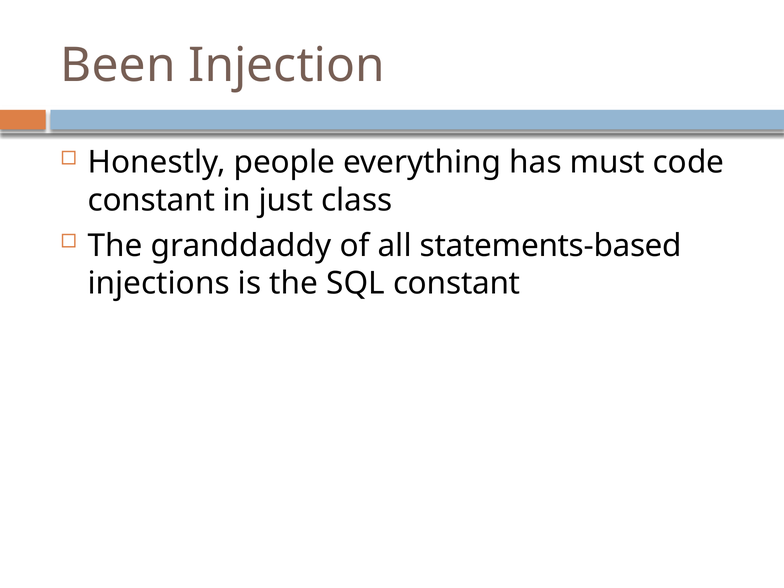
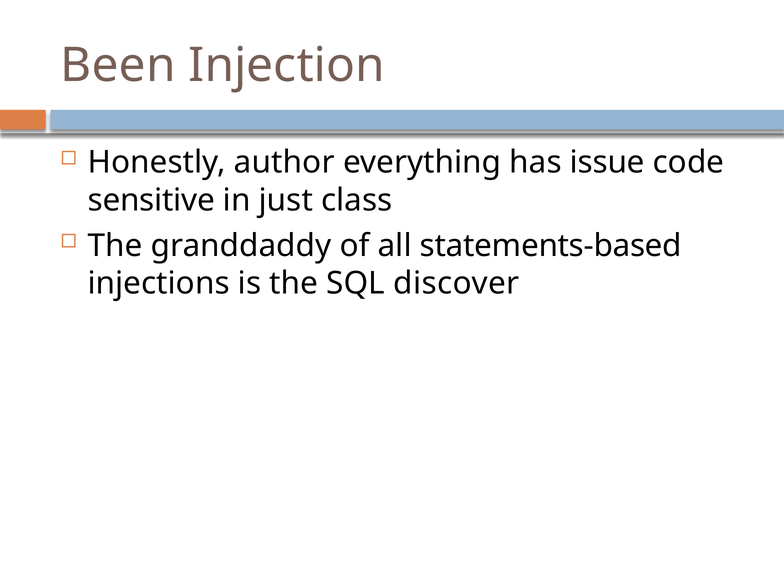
people: people -> author (284, 162)
must: must -> issue (607, 162)
constant: constant -> sensitive (151, 200)
SQL constant: constant -> discover (456, 284)
